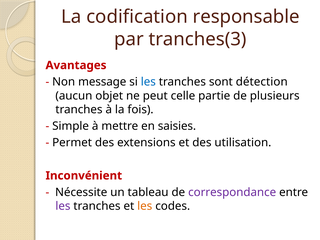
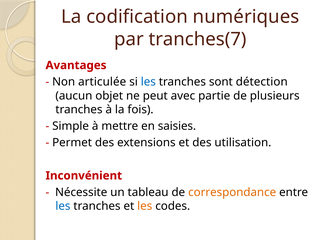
responsable: responsable -> numériques (246, 17)
tranches(3: tranches(3 -> tranches(7 (198, 39)
message: message -> articulée (102, 82)
celle: celle -> avec (183, 96)
correspondance colour: purple -> orange (232, 192)
les colour: purple -> blue (63, 206)
